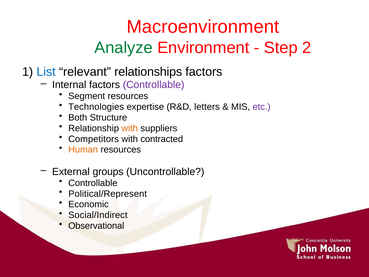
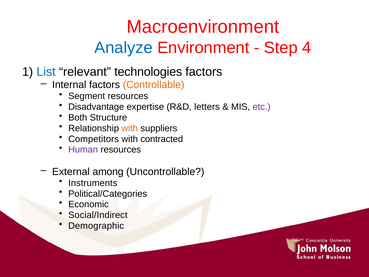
Analyze colour: green -> blue (124, 48)
2: 2 -> 4 (307, 48)
relationships: relationships -> technologies (148, 72)
Controllable colour: purple -> orange (154, 85)
Technologies: Technologies -> Disadvantage (96, 107)
Human colour: orange -> purple (83, 150)
groups: groups -> among (108, 172)
Controllable: Controllable -> Instruments (93, 183)
Political/Represent: Political/Represent -> Political/Categories (108, 194)
Observational: Observational -> Demographic (96, 226)
